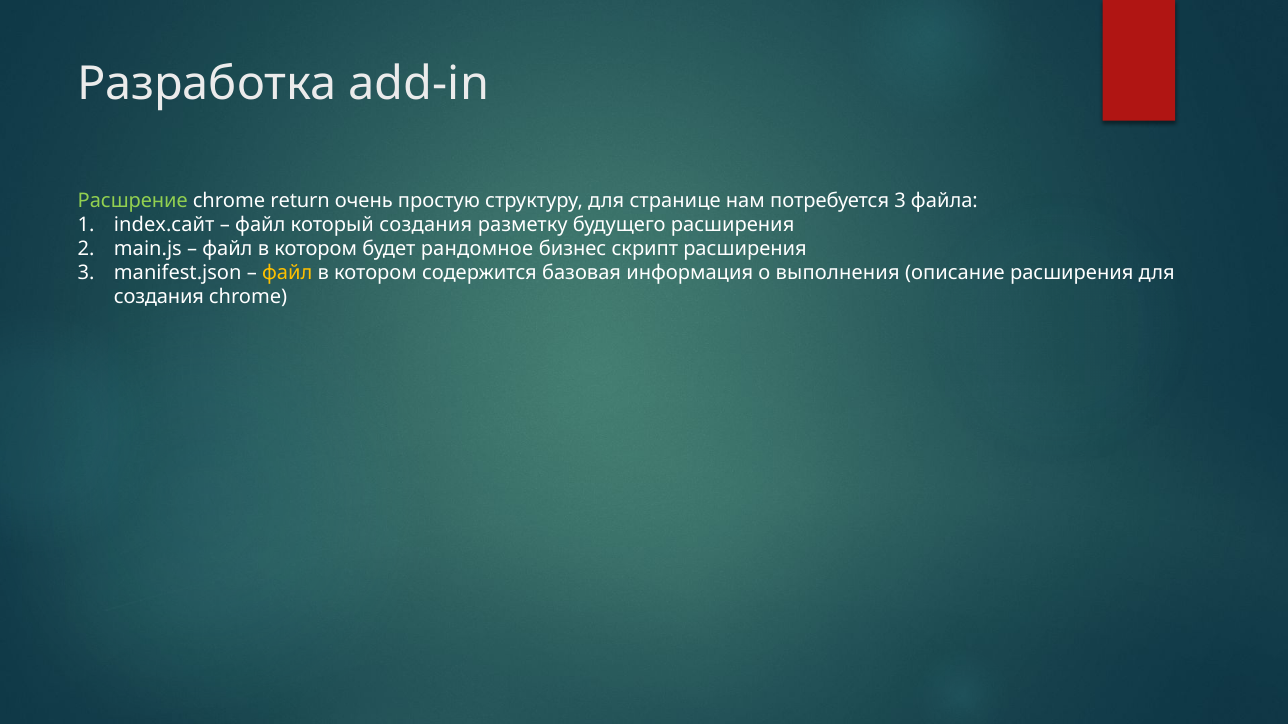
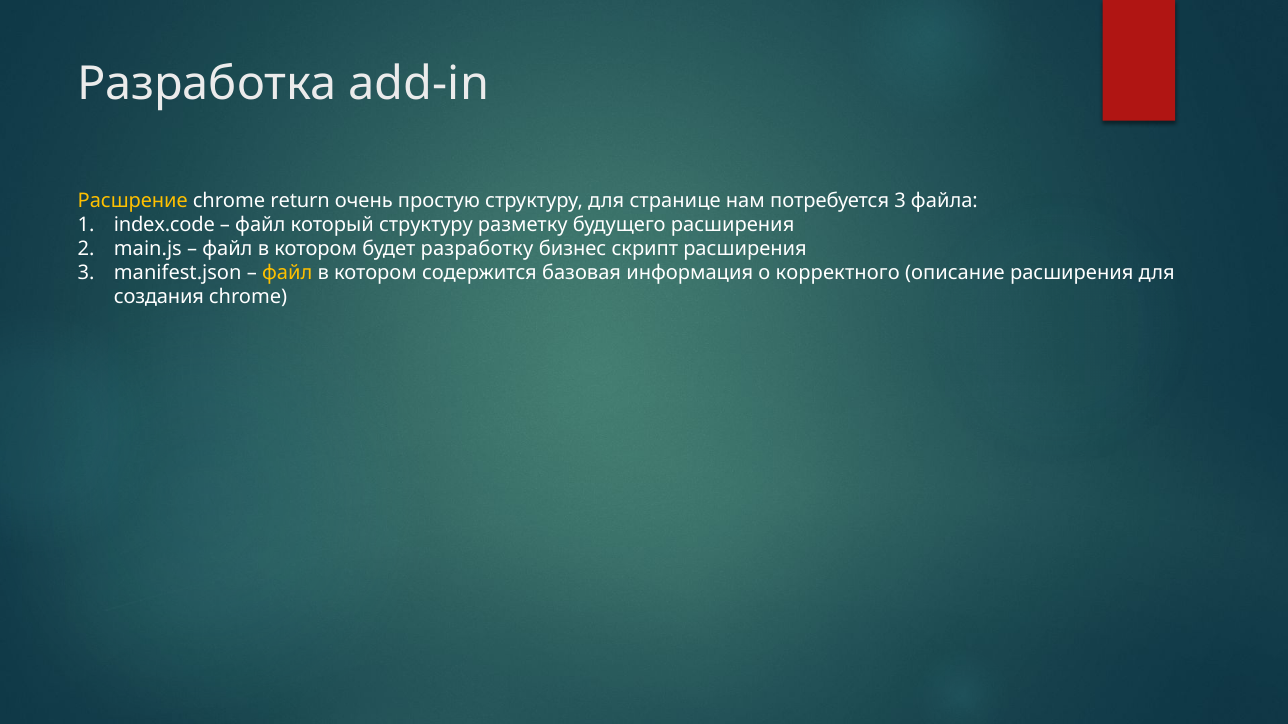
Расшрение colour: light green -> yellow (133, 201)
index.сайт: index.сайт -> index.code (164, 225)
который создания: создания -> структуру (426, 225)
рандомное: рандомное -> разработку (477, 249)
выполнения: выполнения -> корректного (838, 273)
